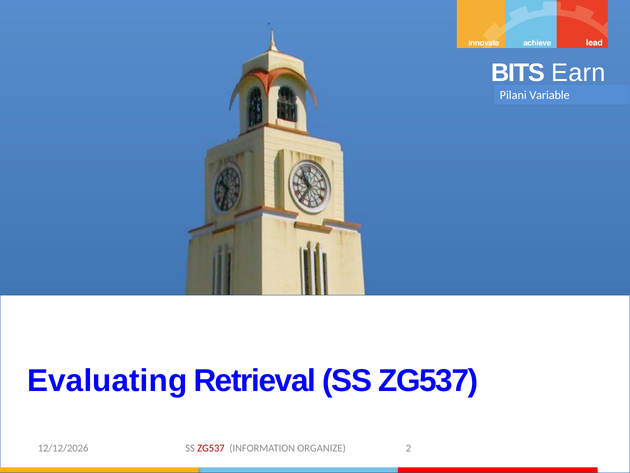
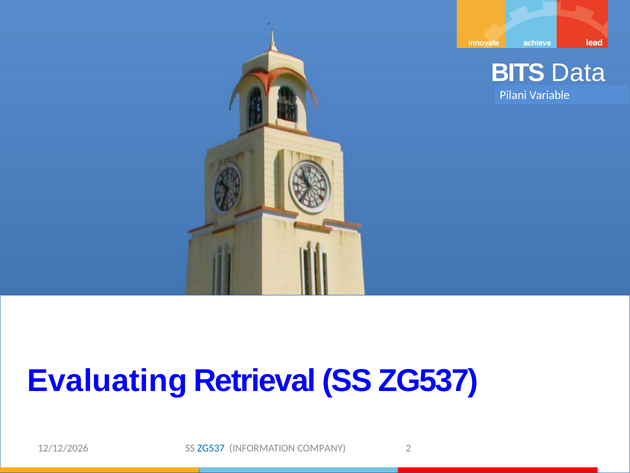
Earn: Earn -> Data (578, 73)
ZG537 colour: red -> blue (211, 448)
ORGANIZE: ORGANIZE -> COMPANY (322, 448)
